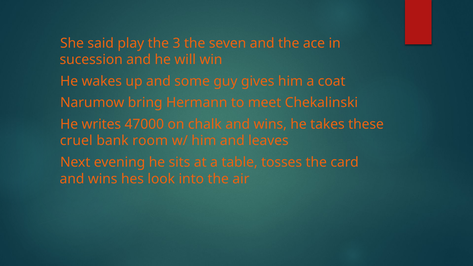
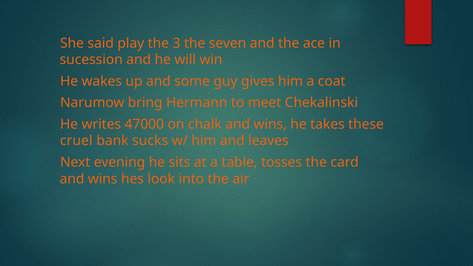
room: room -> sucks (150, 141)
